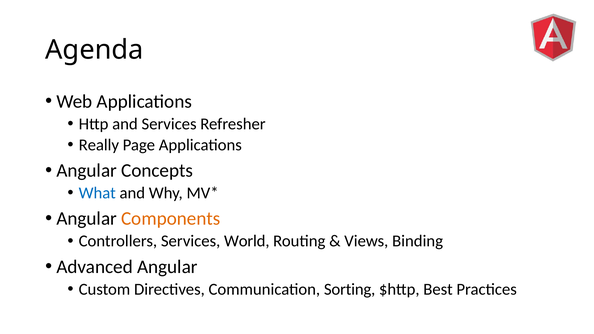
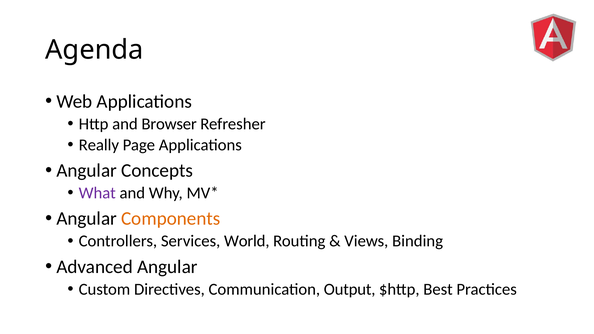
and Services: Services -> Browser (169, 124)
What colour: blue -> purple (97, 193)
Sorting: Sorting -> Output (350, 289)
